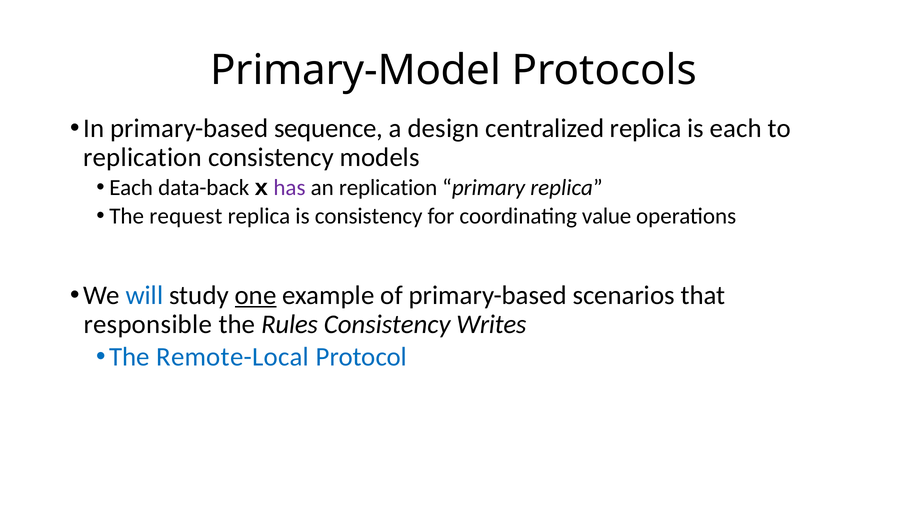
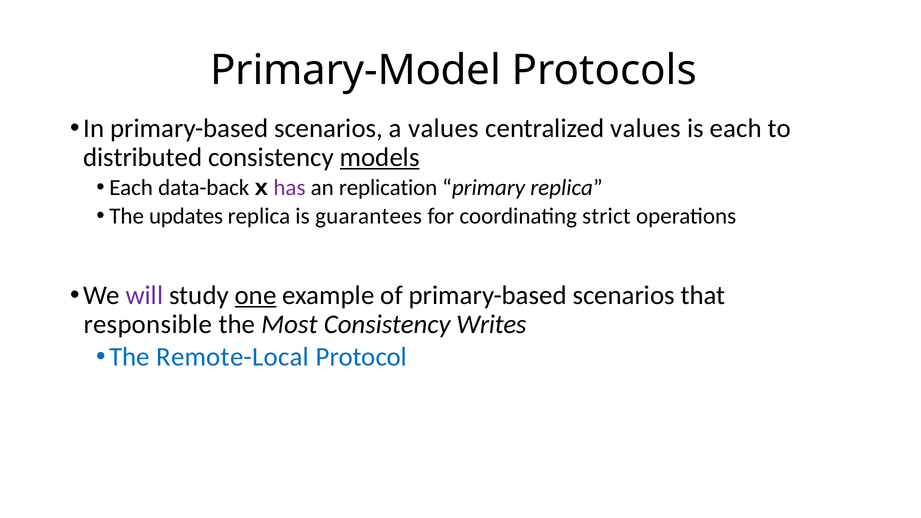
In primary-based sequence: sequence -> scenarios (328, 128)
a design: design -> values (443, 128)
centralized replica: replica -> values (646, 128)
replication: replication -> distributed (143, 157)
models underline: none -> present (380, 157)
request: request -> updates (186, 216)
is consistency: consistency -> guarantees (369, 216)
value: value -> strict (606, 216)
will colour: blue -> purple (144, 295)
Rules: Rules -> Most (289, 324)
